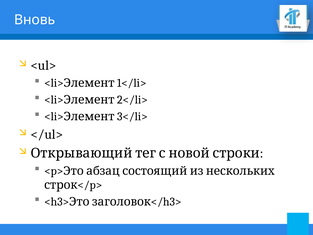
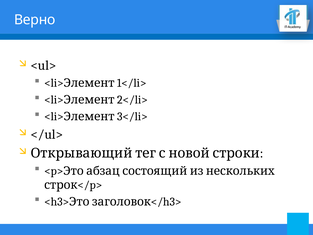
Вновь: Вновь -> Верно (35, 20)
